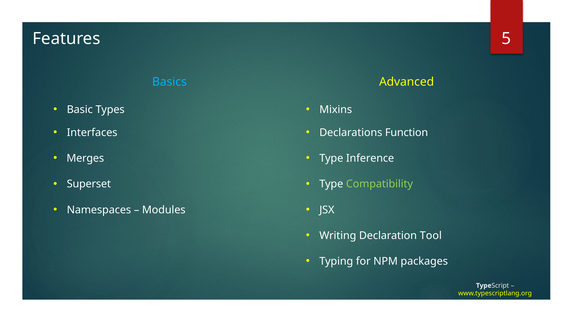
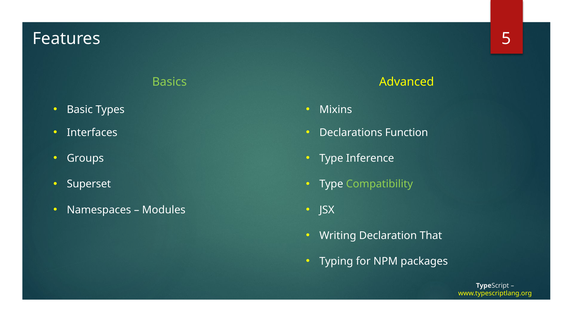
Basics colour: light blue -> light green (169, 82)
Merges: Merges -> Groups (85, 158)
Tool: Tool -> That (431, 236)
